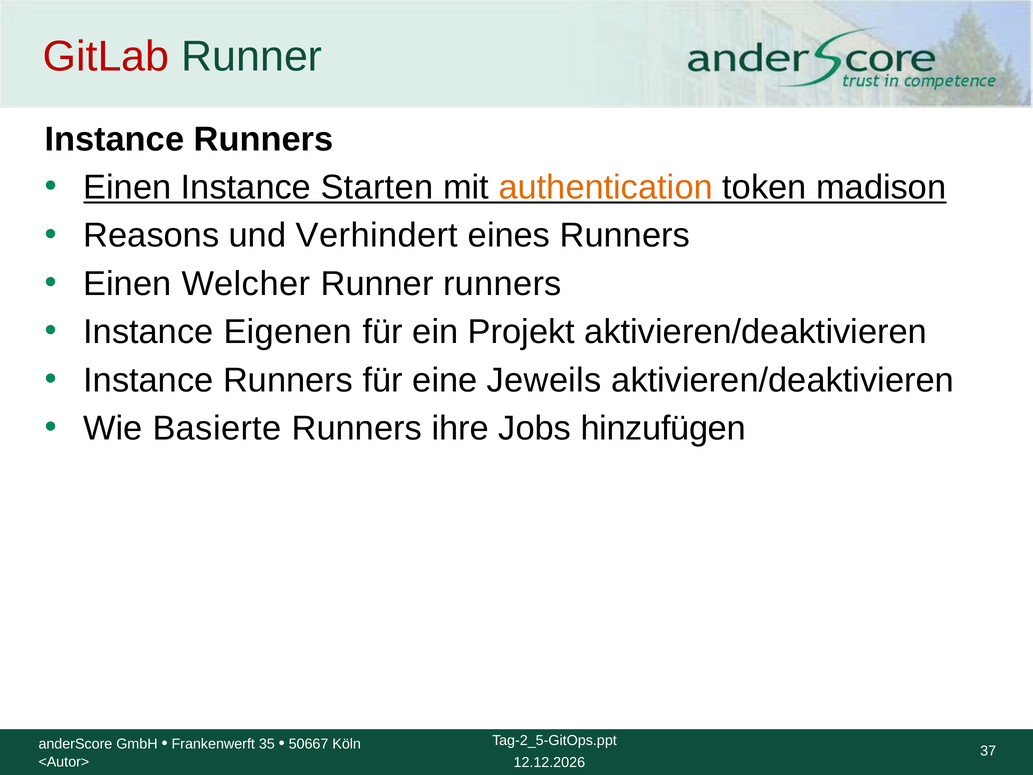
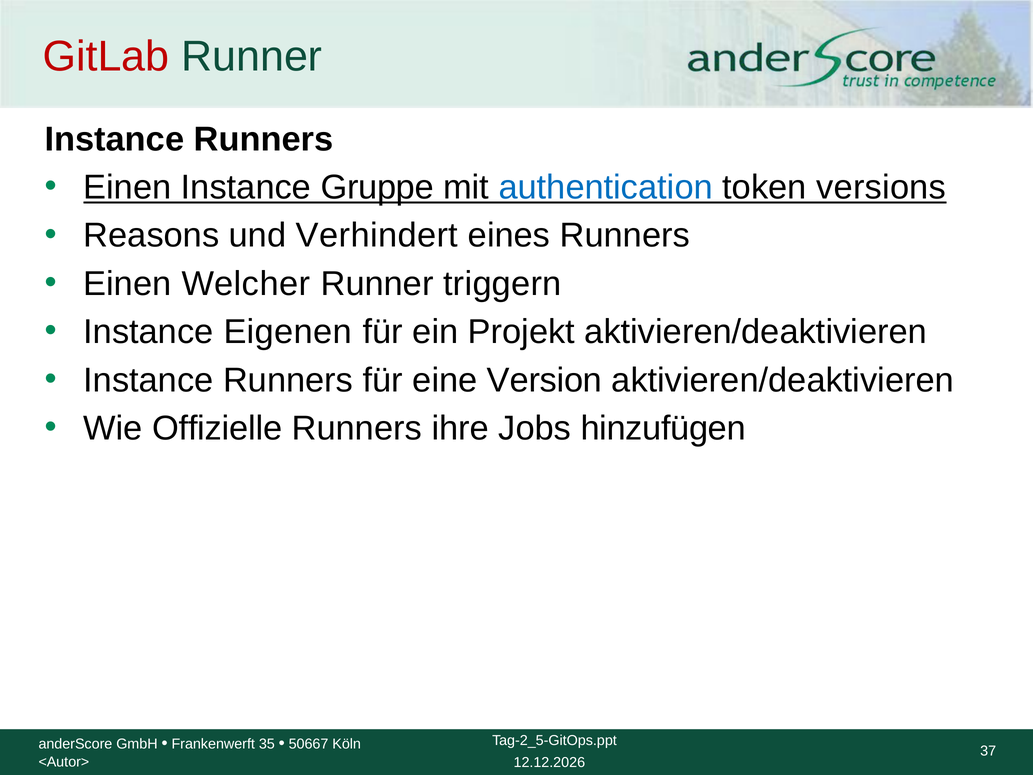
Starten: Starten -> Gruppe (377, 187)
authentication colour: orange -> blue (606, 187)
madison: madison -> versions (881, 187)
Runner runners: runners -> triggern (502, 284)
Jeweils: Jeweils -> Version (545, 380)
Basierte: Basierte -> Offizielle (217, 428)
